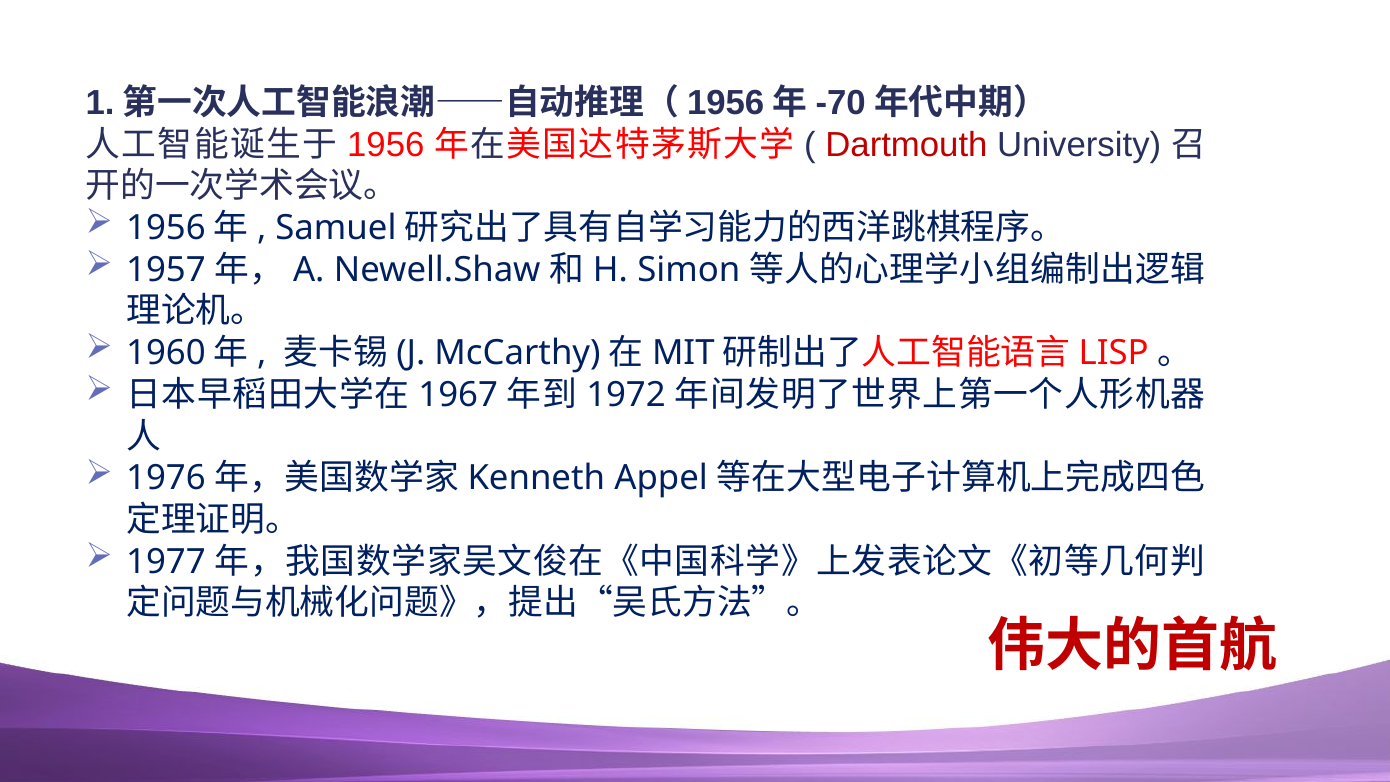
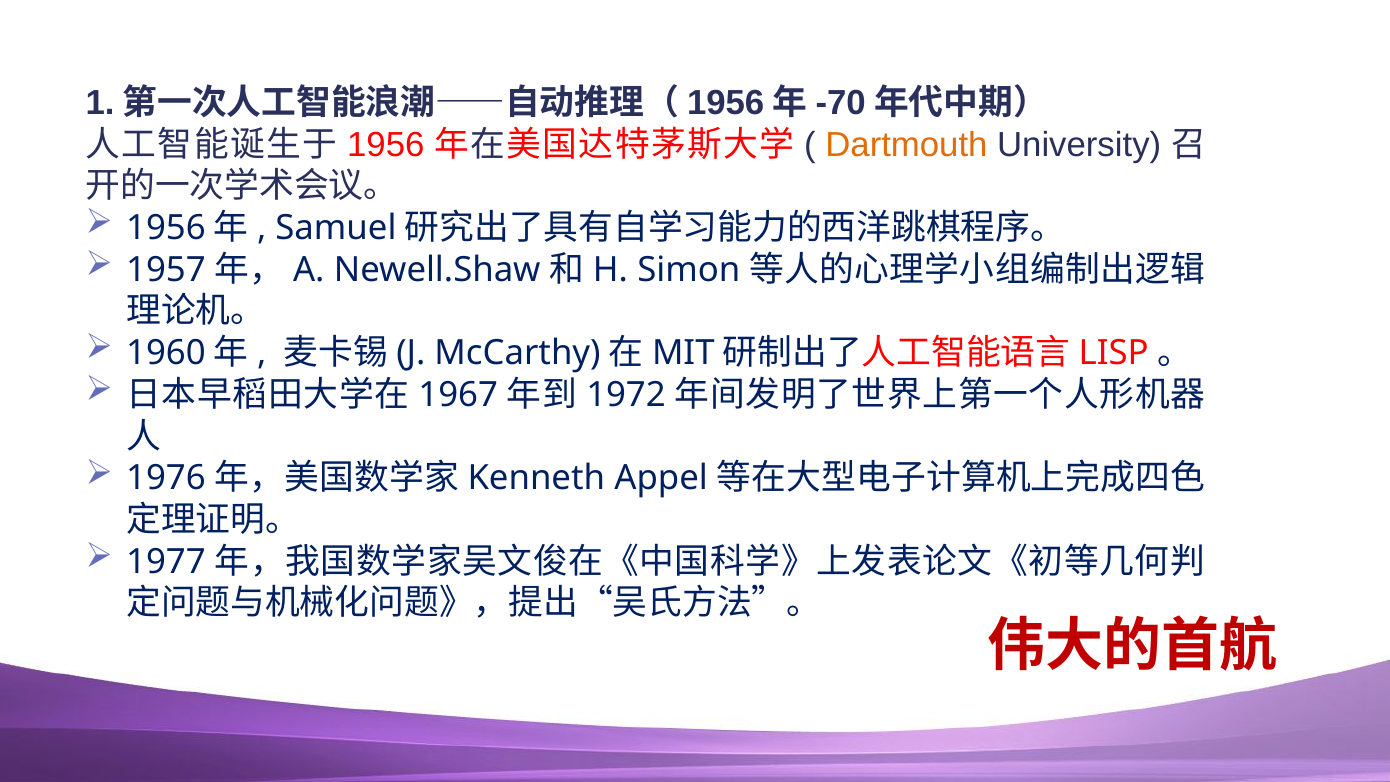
Dartmouth colour: red -> orange (906, 145)
